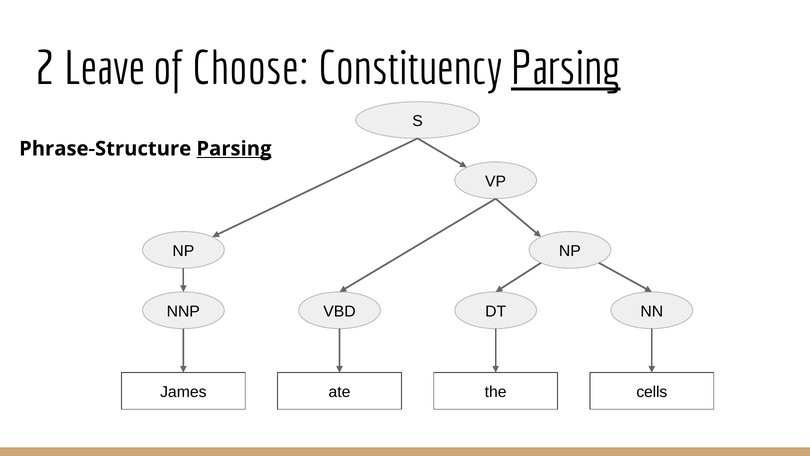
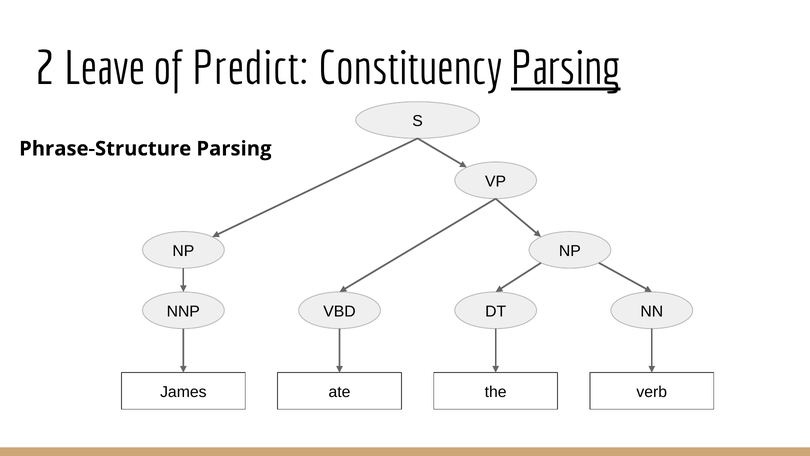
Choose: Choose -> Predict (250, 68)
Parsing underline: present -> none (234, 149)
cells: cells -> verb (652, 392)
